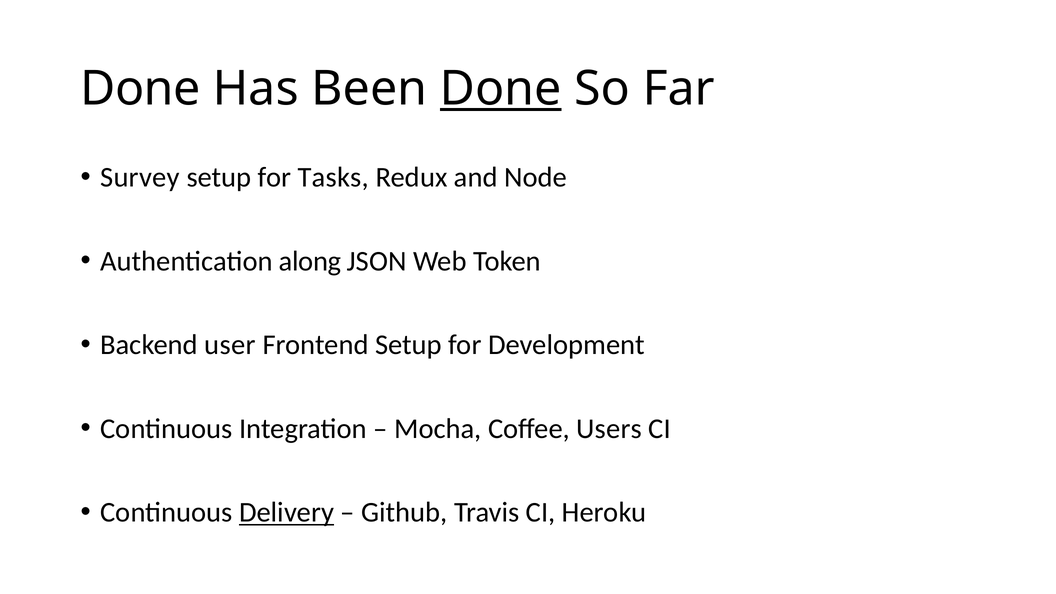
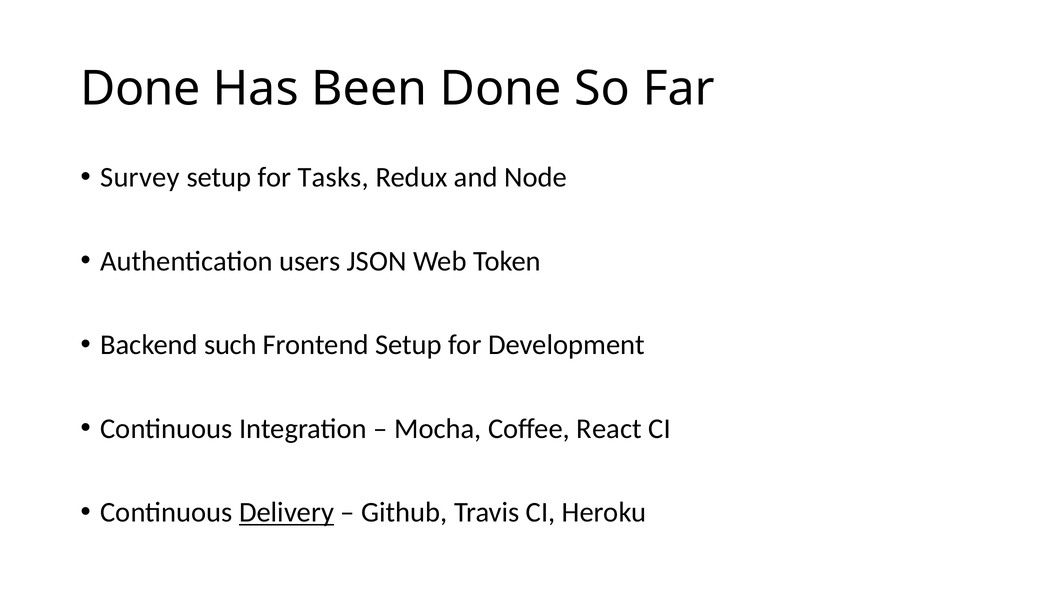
Done underline: present -> none (501, 89)
along: along -> users (310, 261)
user: user -> such (230, 345)
Users: Users -> React (609, 429)
